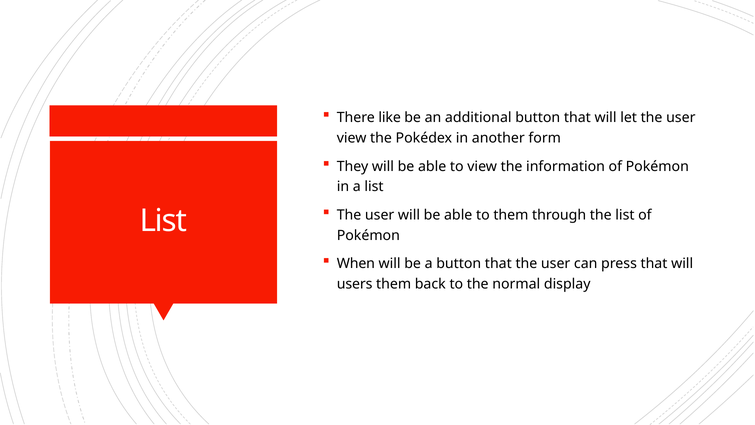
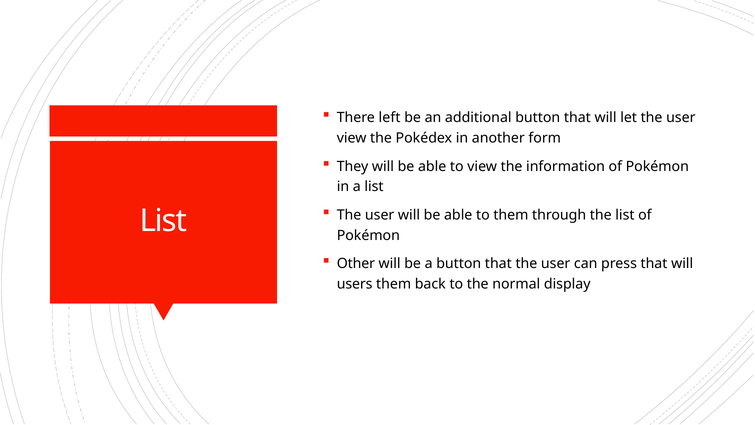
like: like -> left (390, 118)
When: When -> Other (356, 264)
